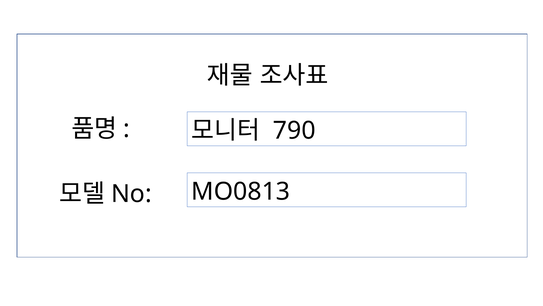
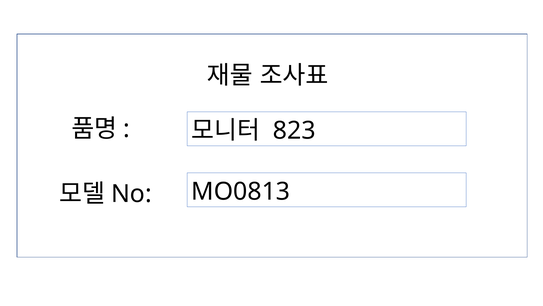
790: 790 -> 823 (294, 130)
